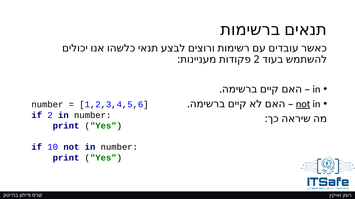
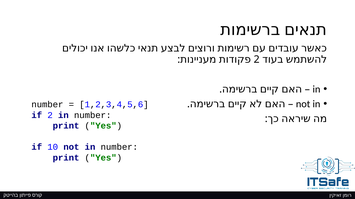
not underline: present -> none (303, 104)
